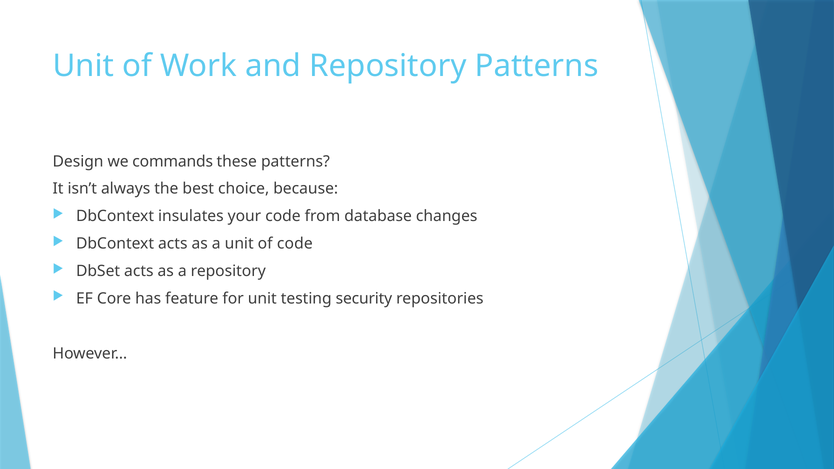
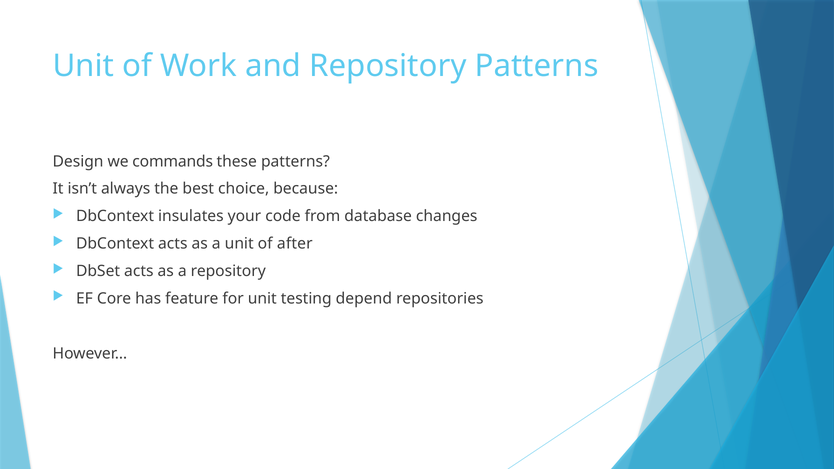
of code: code -> after (295, 244)
security: security -> depend (364, 299)
